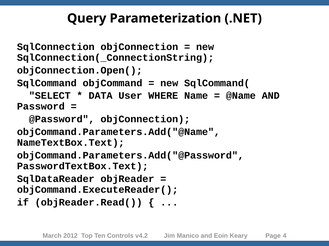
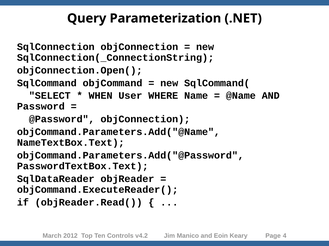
DATA: DATA -> WHEN (101, 96)
